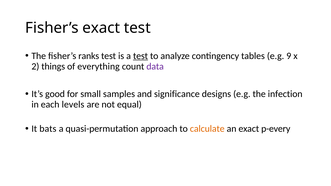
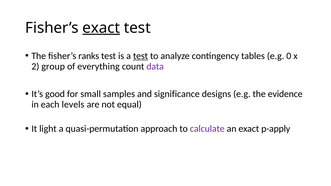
exact underline: none -> present (101, 28)
9: 9 -> 0 (289, 56)
things: things -> group (53, 66)
infection: infection -> evidence (285, 94)
bats: bats -> light (48, 129)
calculate colour: orange -> purple (207, 129)
p-every: p-every -> p-apply (276, 129)
